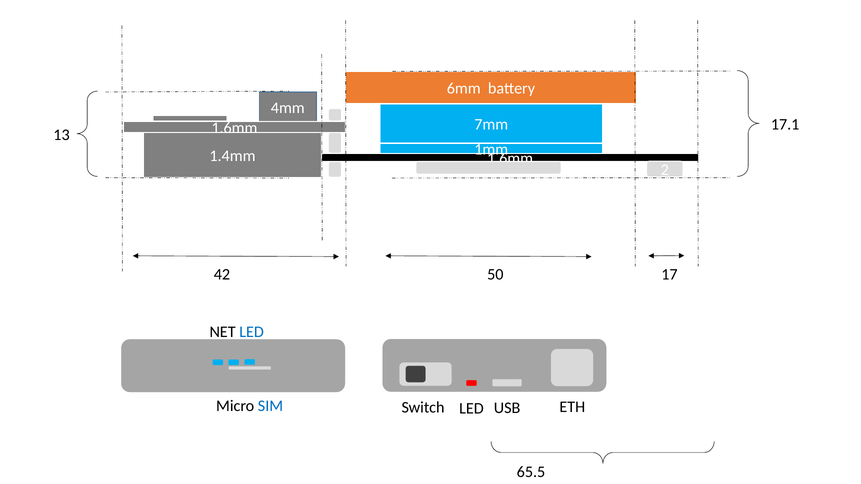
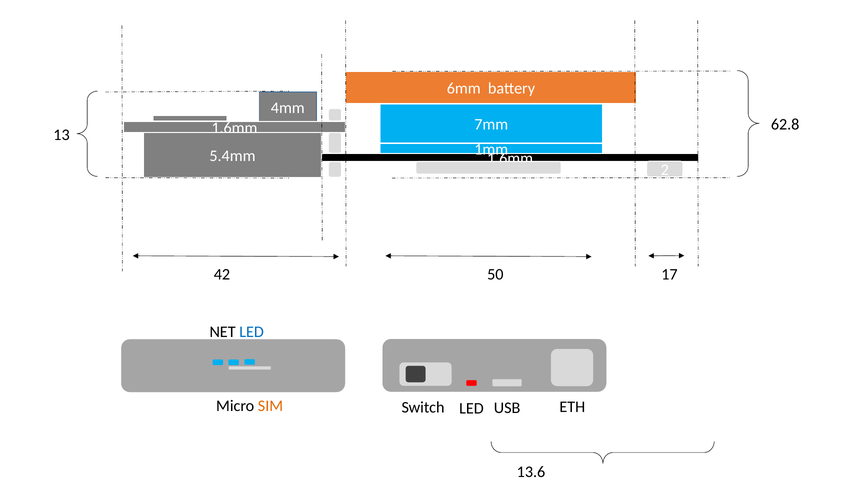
17.1: 17.1 -> 62.8 (785, 125)
1.4mm: 1.4mm -> 5.4mm (232, 156)
SIM colour: blue -> orange (271, 406)
65.5: 65.5 -> 13.6 (531, 472)
